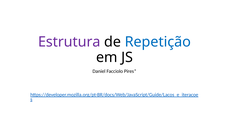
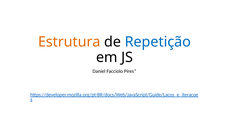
Estrutura colour: purple -> orange (69, 42)
